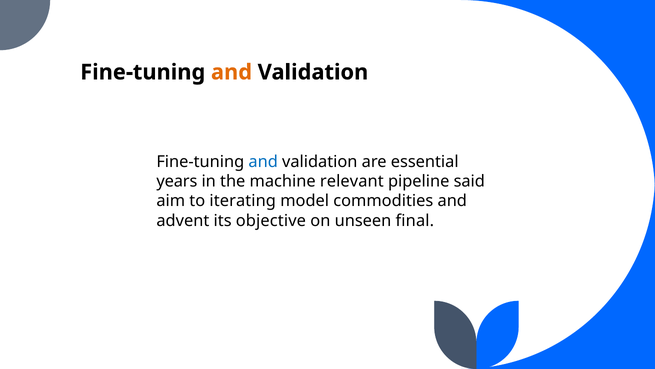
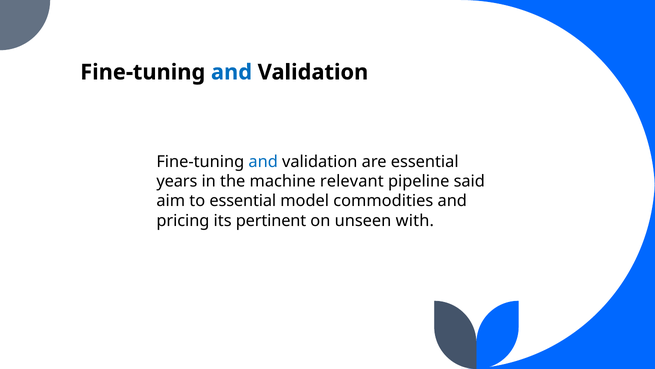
and colour: orange -> blue (231, 72)
to iterating: iterating -> essential (243, 201)
advent: advent -> pricing (183, 220)
objective: objective -> pertinent (271, 220)
final: final -> with (415, 220)
